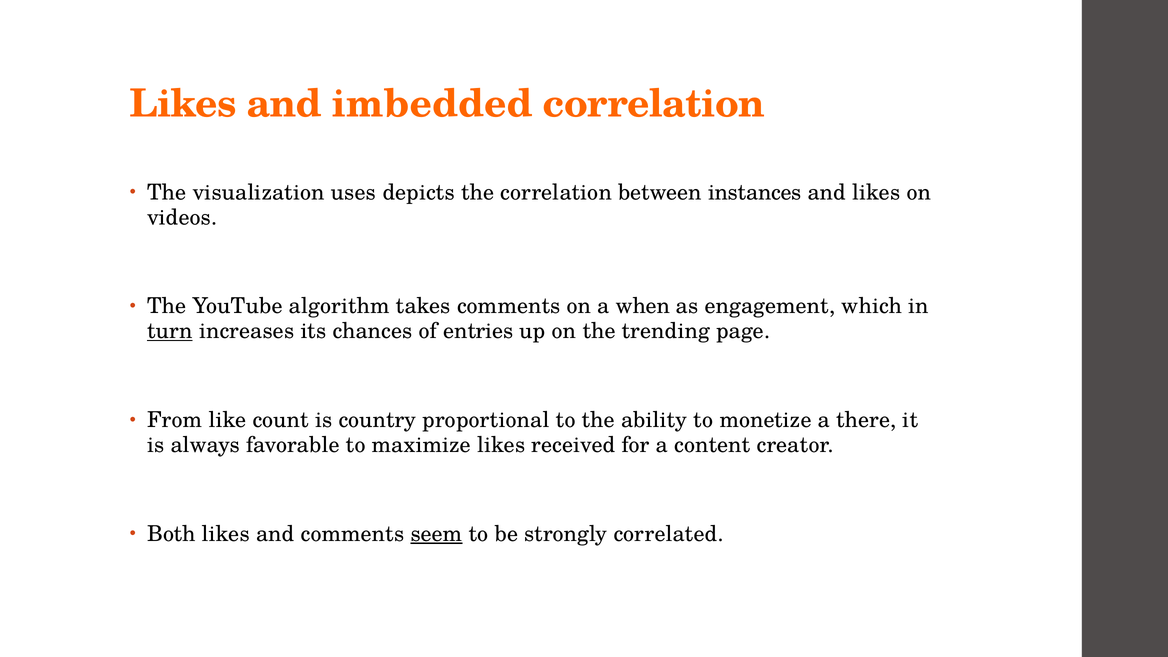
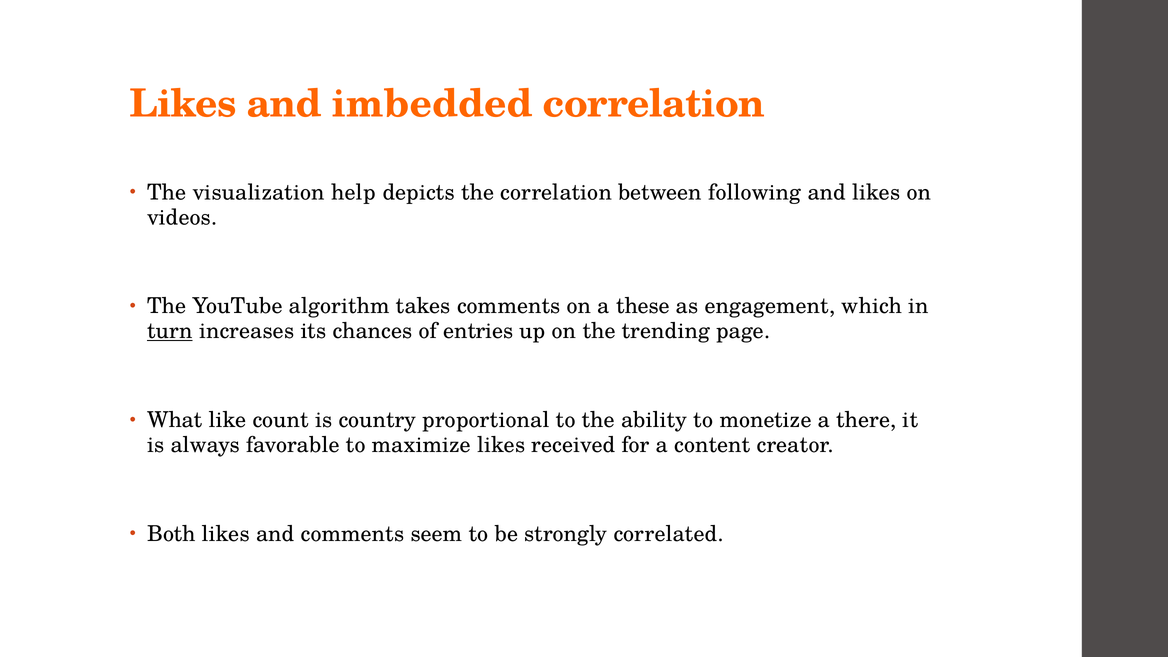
uses: uses -> help (353, 192)
instances: instances -> following (755, 192)
when: when -> these (643, 306)
From: From -> What (175, 420)
seem underline: present -> none (436, 534)
